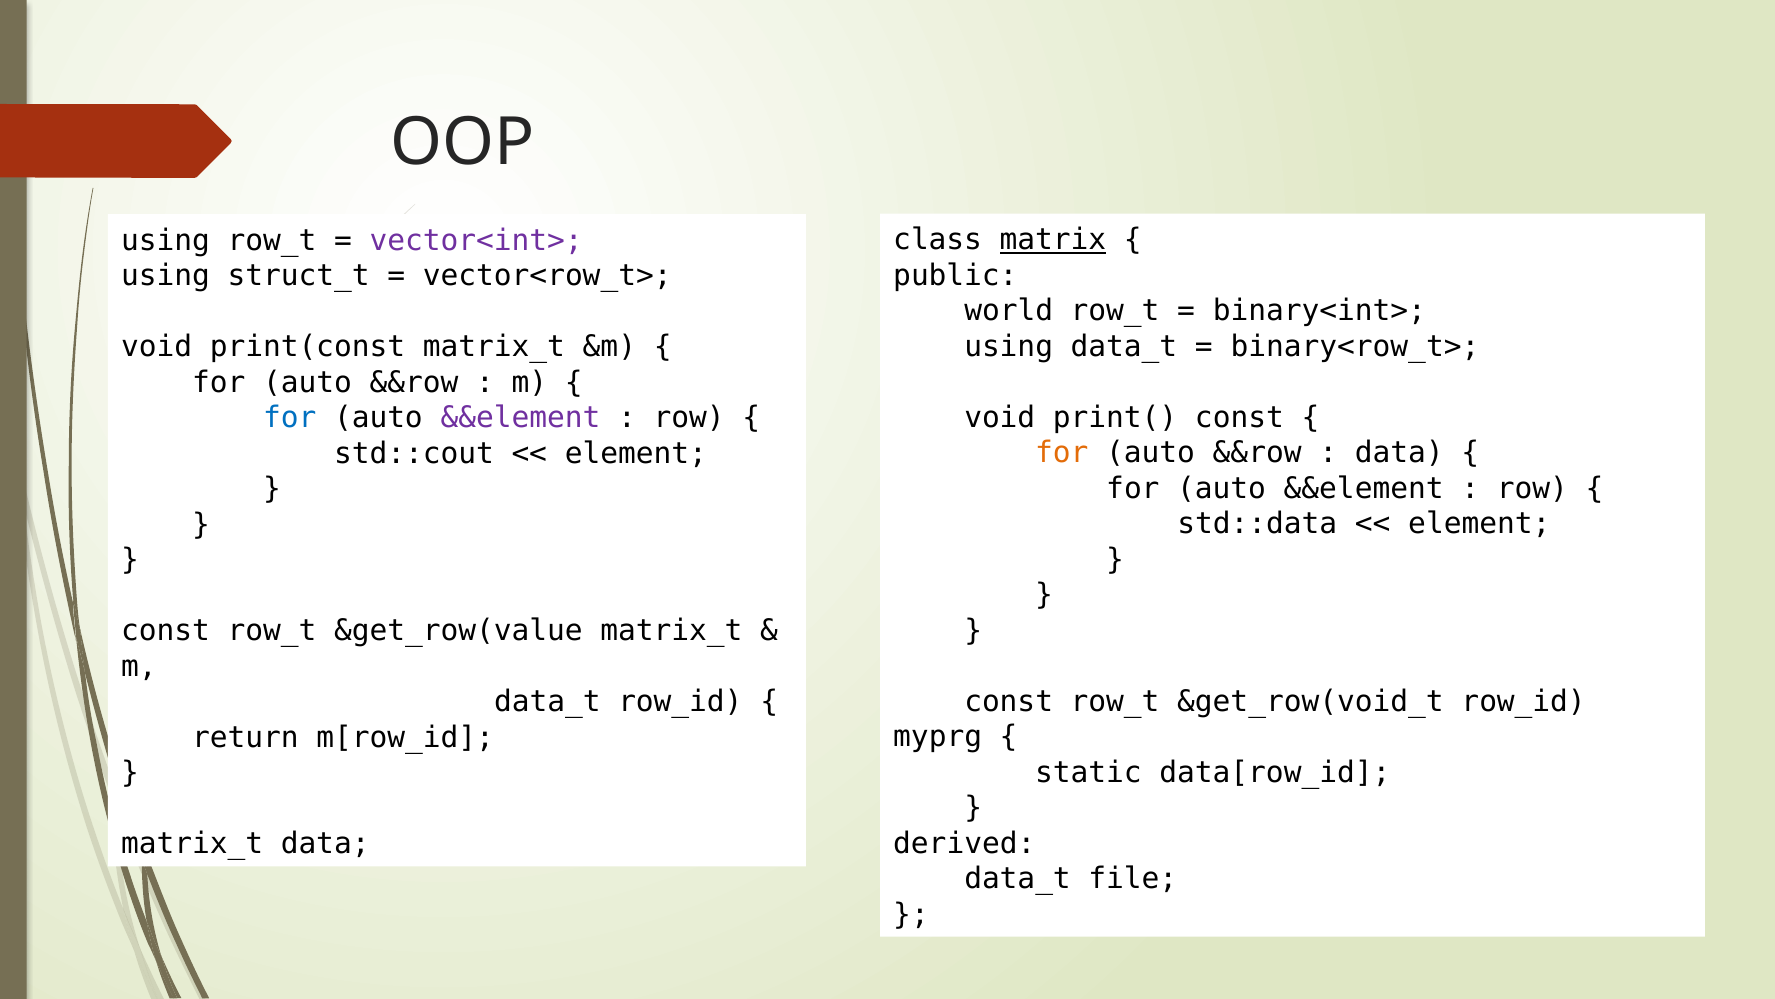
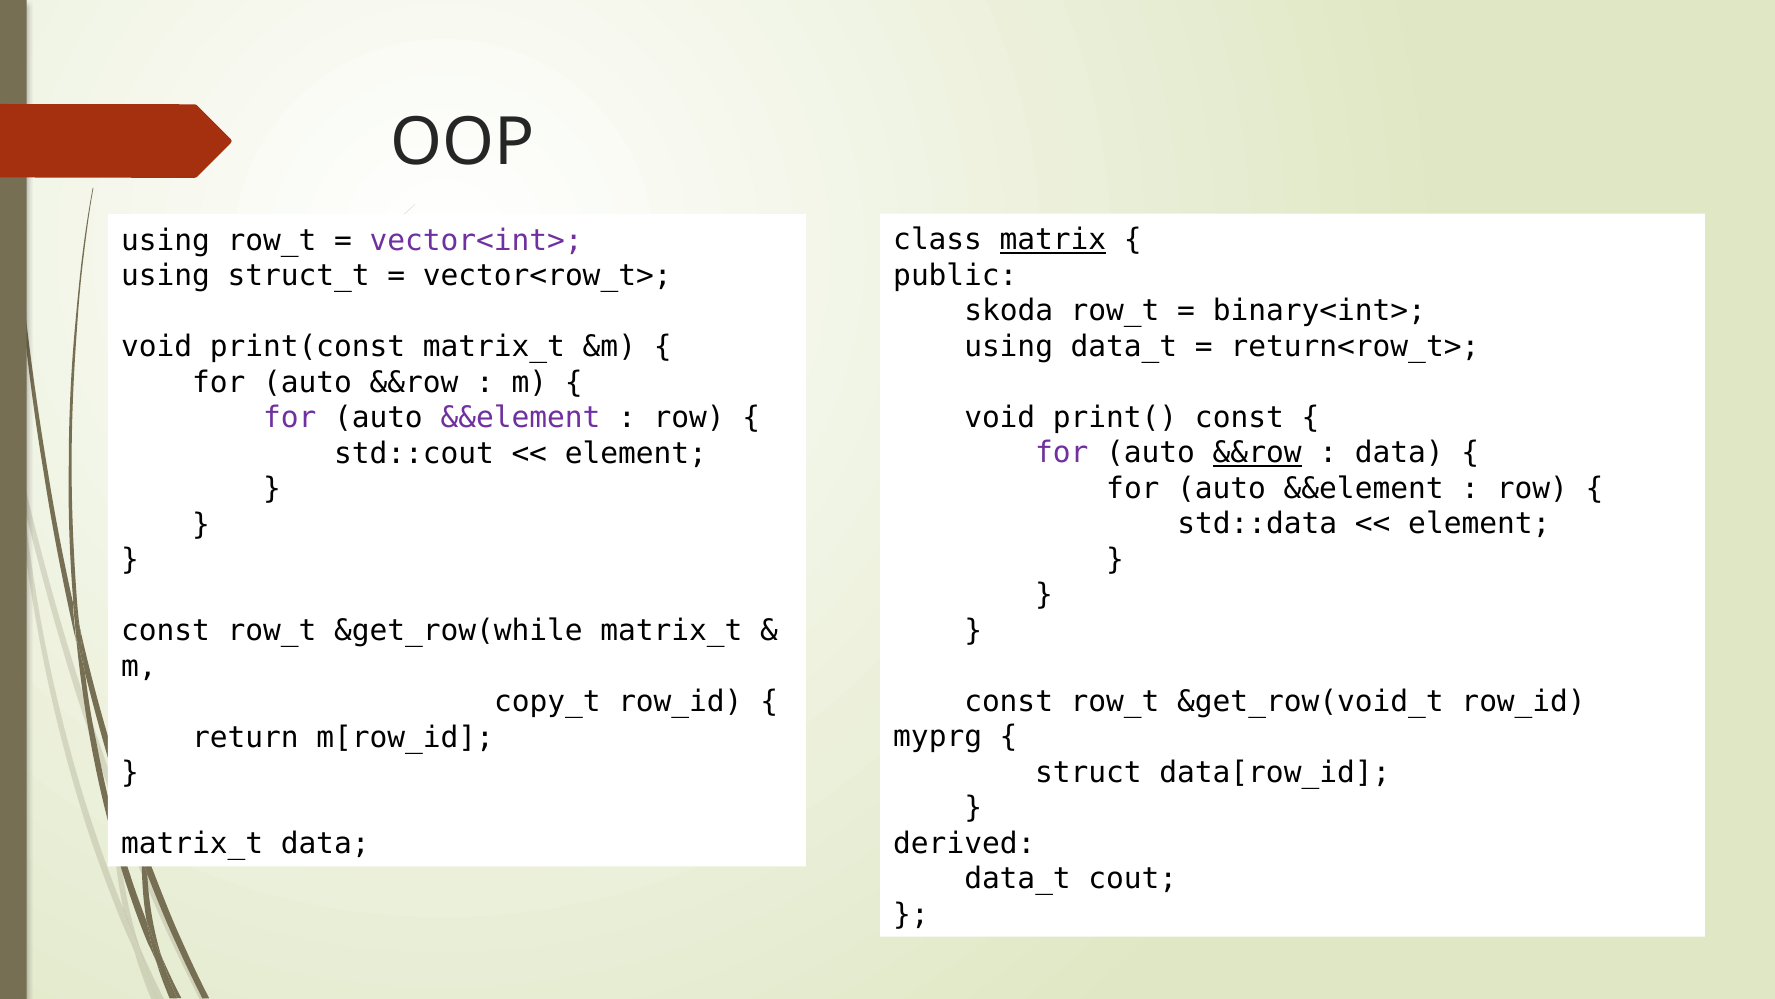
world: world -> skoda (1009, 311)
binary<row_t>: binary<row_t> -> return<row_t> (1355, 346)
for colour: blue -> purple (290, 418)
for colour: orange -> purple (1062, 453)
&&row underline: none -> present (1257, 453)
&get_row(value: &get_row(value -> &get_row(while (458, 631)
data_t: data_t -> copy_t (547, 702)
static: static -> struct (1088, 772)
file: file -> cout (1133, 878)
